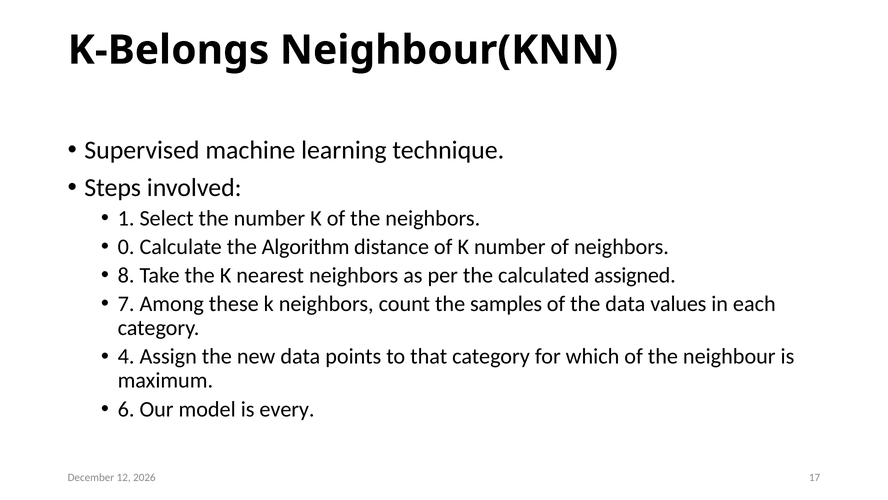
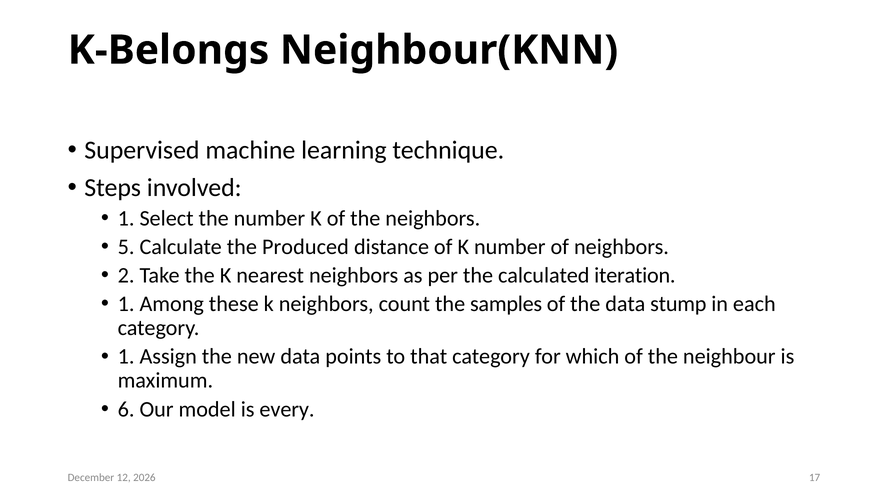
0: 0 -> 5 (126, 247)
Algorithm: Algorithm -> Produced (305, 247)
8: 8 -> 2 (126, 275)
assigned: assigned -> iteration (635, 275)
7: 7 -> 1 (126, 304)
values: values -> stump (678, 304)
4: 4 -> 1 (126, 356)
